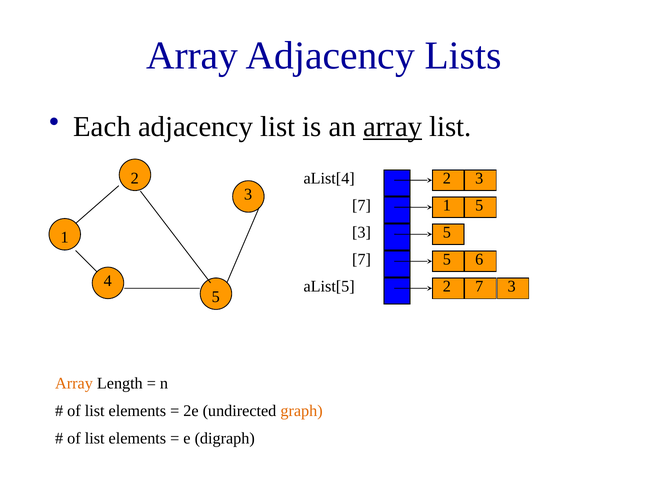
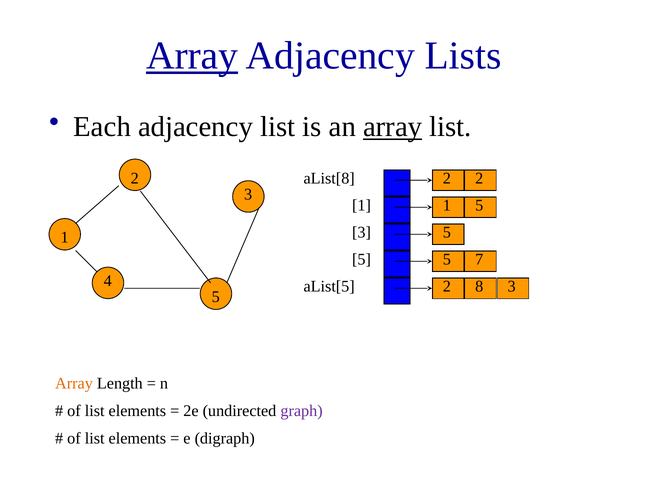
Array underline: none -> present (192, 56)
aList[4: aList[4 -> aList[8 (329, 178)
3: 3 -> 2 (479, 178)
7: 7 -> 1 (362, 205)
7: 7 -> 5 (362, 259)
6: 6 -> 7 (479, 259)
2 7: 7 -> 8 (479, 286)
graph colour: orange -> purple (302, 411)
